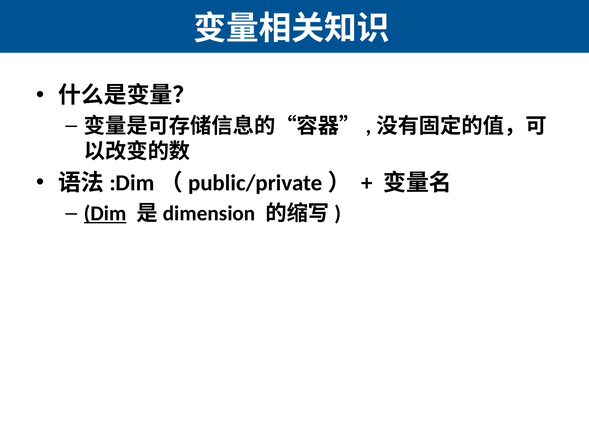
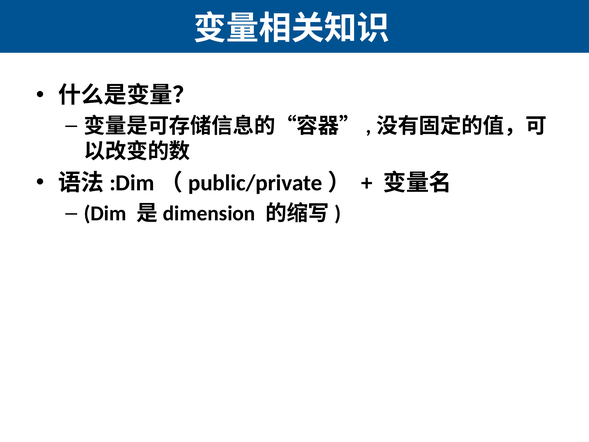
Dim underline: present -> none (105, 213)
